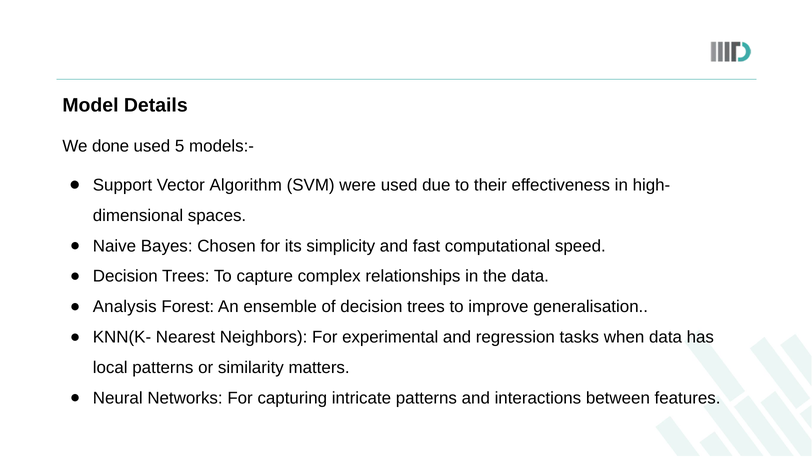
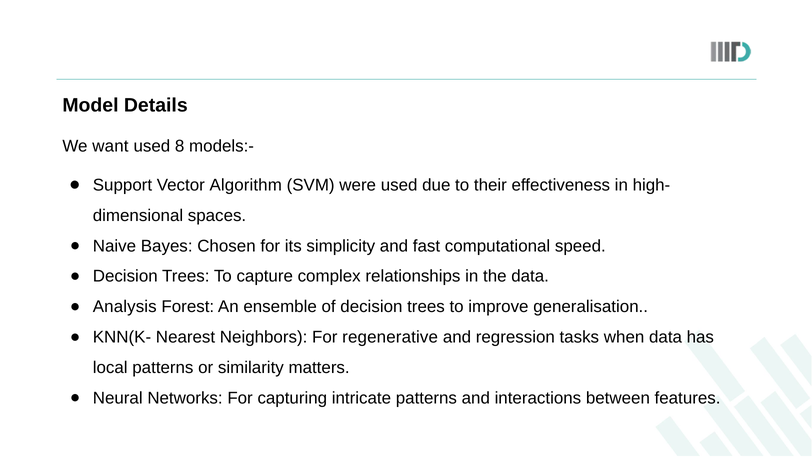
done: done -> want (110, 146)
5: 5 -> 8 (180, 146)
experimental: experimental -> regenerative (390, 337)
